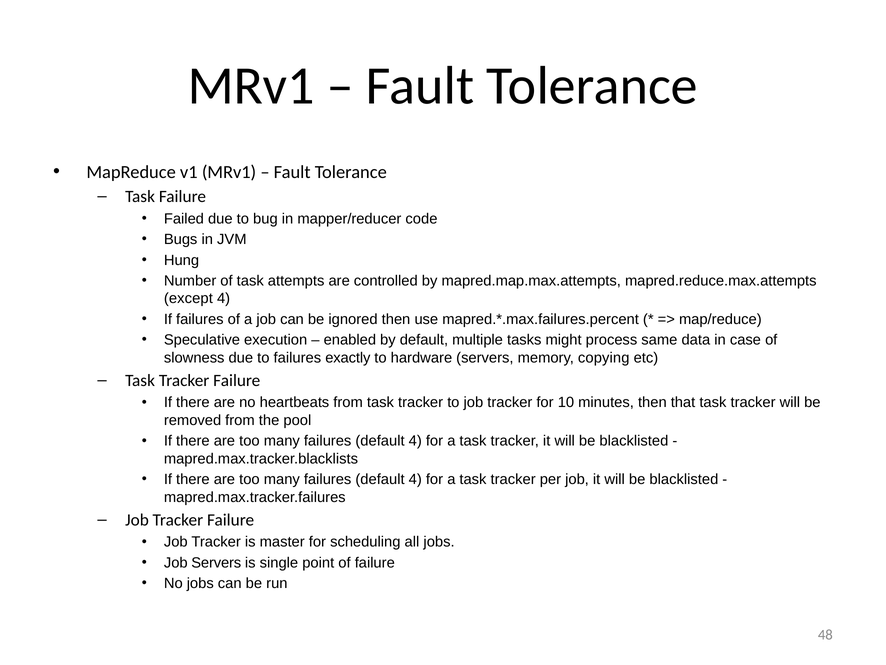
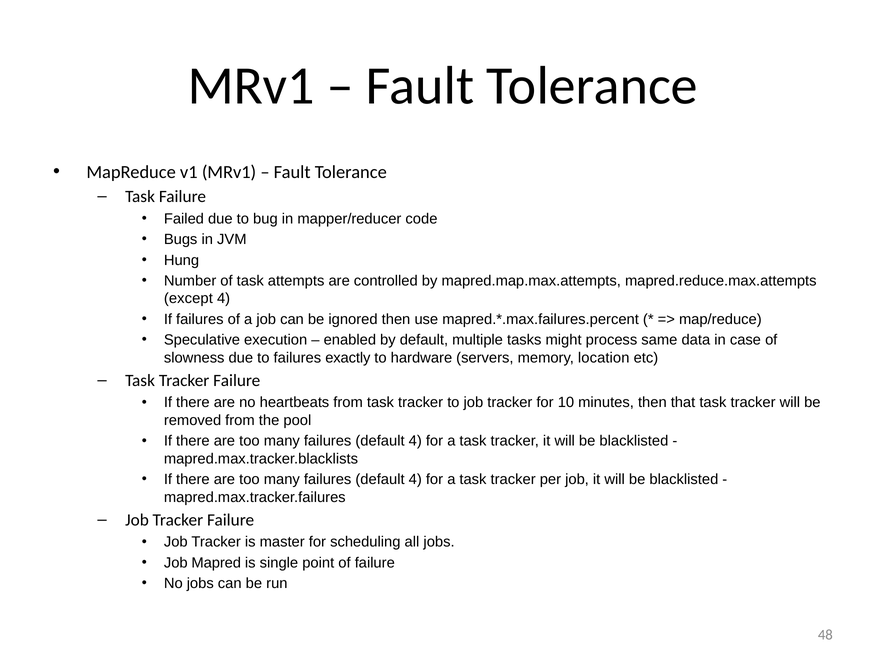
copying: copying -> location (604, 357)
Job Servers: Servers -> Mapred (216, 562)
